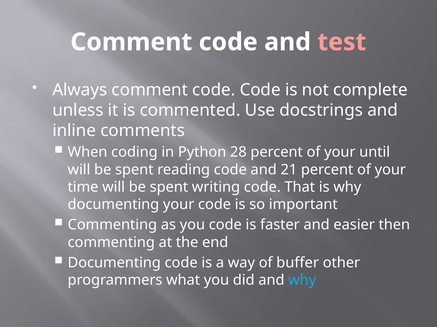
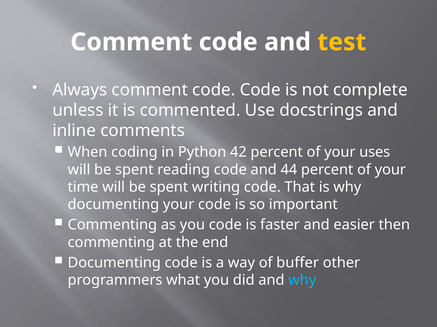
test colour: pink -> yellow (342, 42)
28: 28 -> 42 (238, 153)
until: until -> uses (375, 153)
21: 21 -> 44 (289, 170)
